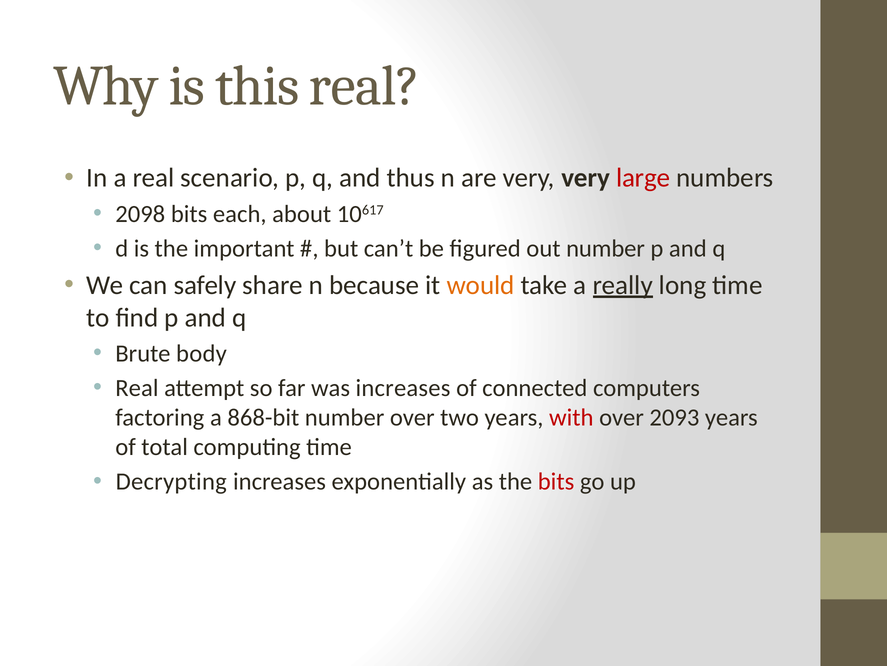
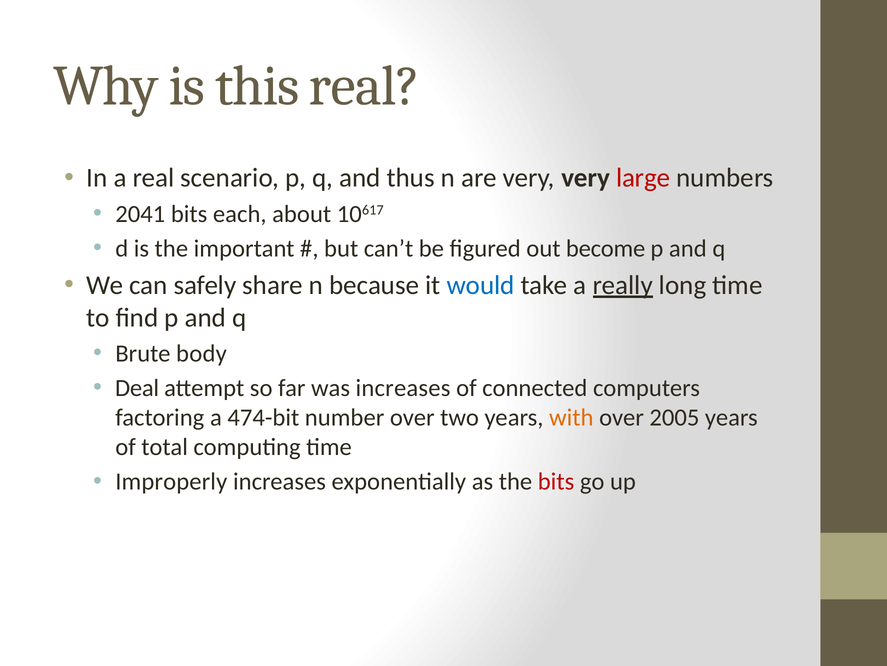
2098: 2098 -> 2041 (140, 214)
out number: number -> become (606, 248)
would colour: orange -> blue (481, 285)
Real: Real -> Deal (137, 388)
868-bit: 868-bit -> 474-bit (263, 417)
with colour: red -> orange (571, 417)
2093: 2093 -> 2005 (674, 417)
Decrypting: Decrypting -> Improperly (171, 481)
